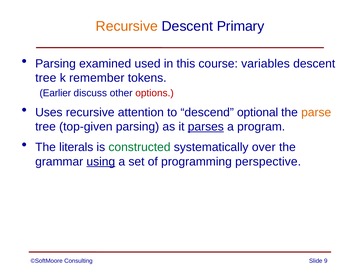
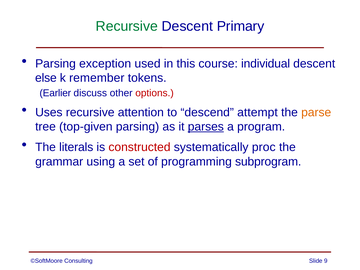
Recursive colour: orange -> green (127, 26)
examined: examined -> exception (105, 64)
variables: variables -> individual (266, 64)
tree: tree -> else (46, 78)
optional: optional -> attempt (257, 112)
constructed colour: green -> red (139, 147)
over: over -> proc (264, 147)
using underline: present -> none (101, 162)
perspective: perspective -> subprogram (268, 162)
